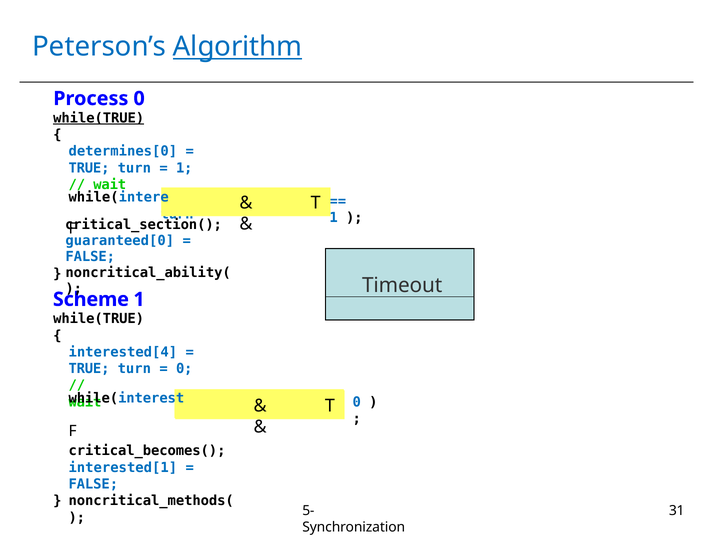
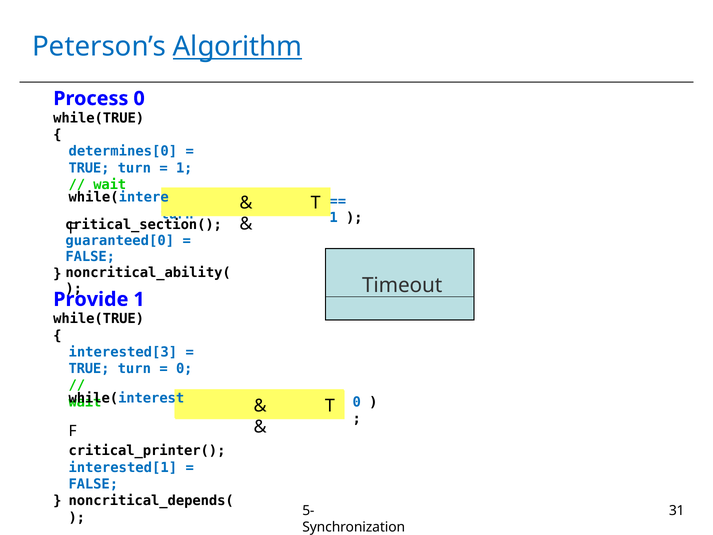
while(TRUE underline: present -> none (99, 118)
Scheme: Scheme -> Provide (91, 299)
interested[4: interested[4 -> interested[3 (123, 352)
critical_becomes(: critical_becomes( -> critical_printer( (147, 451)
noncritical_methods(: noncritical_methods( -> noncritical_depends( (151, 501)
